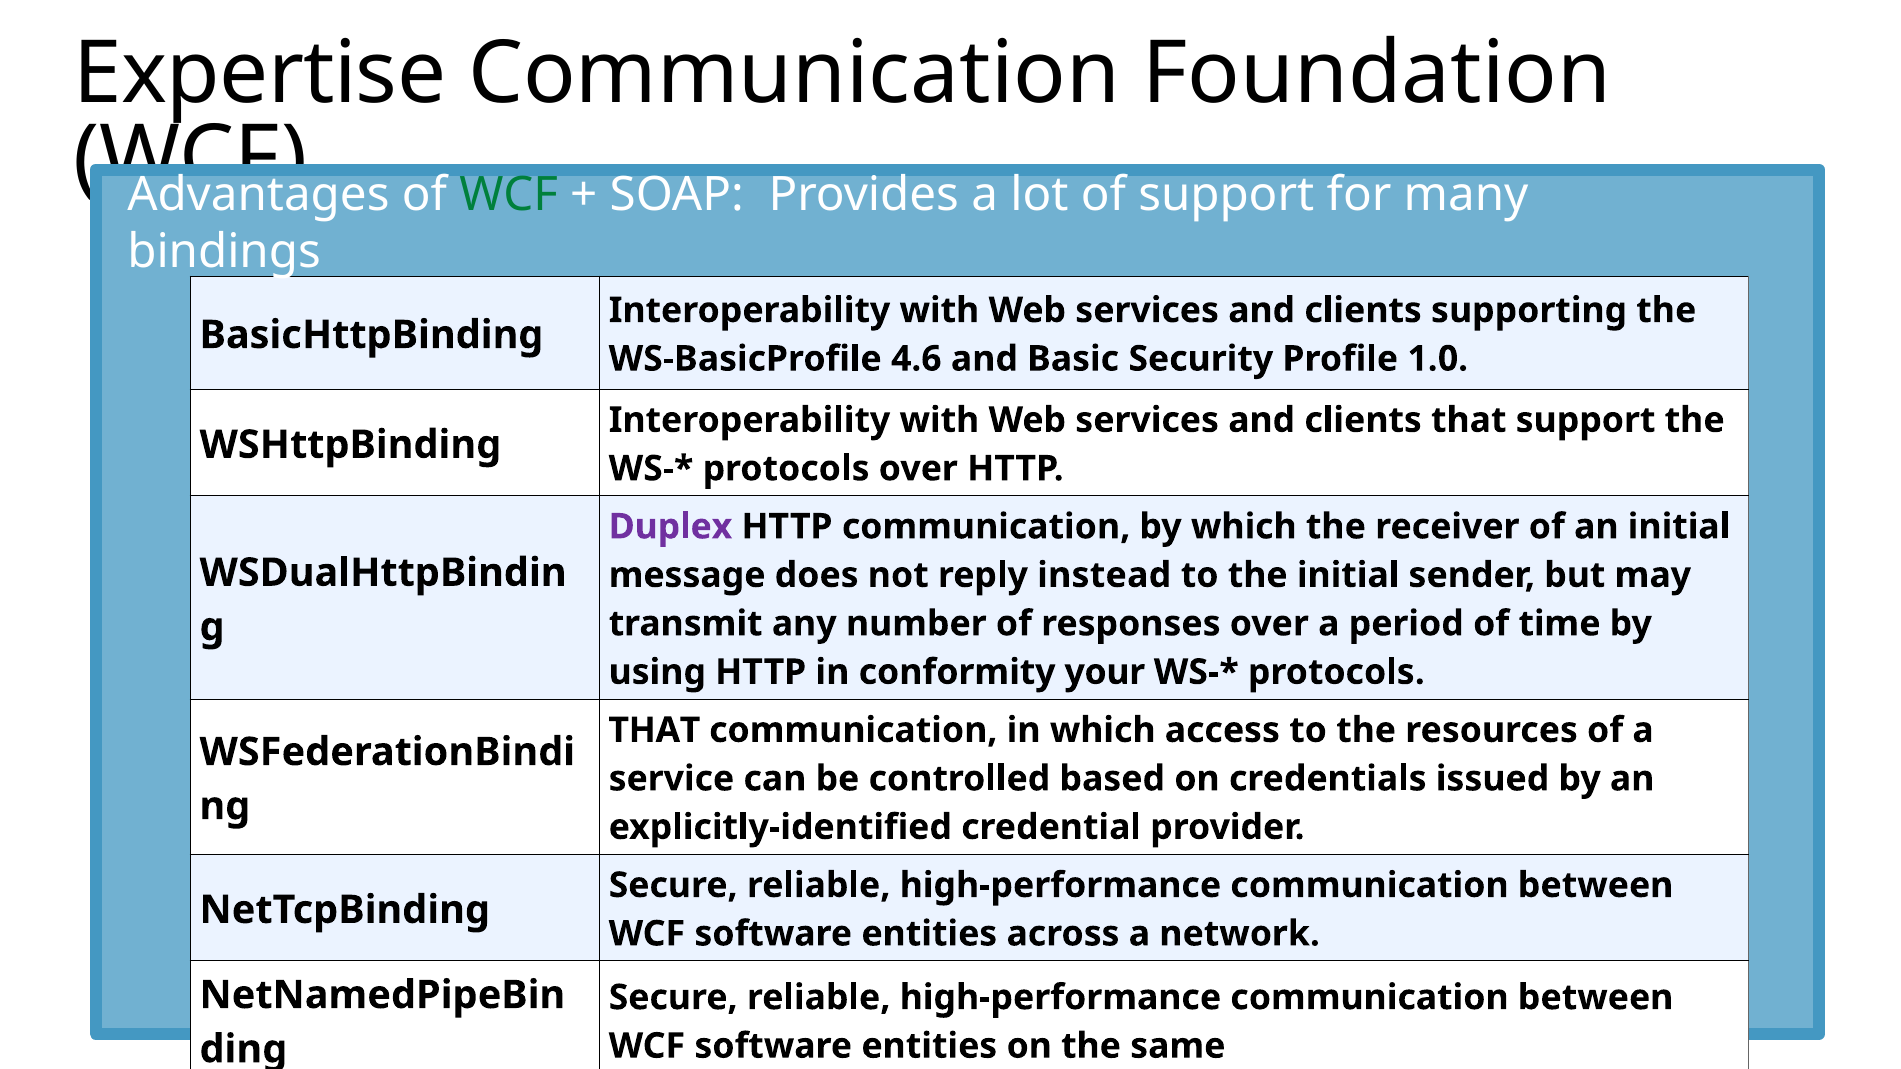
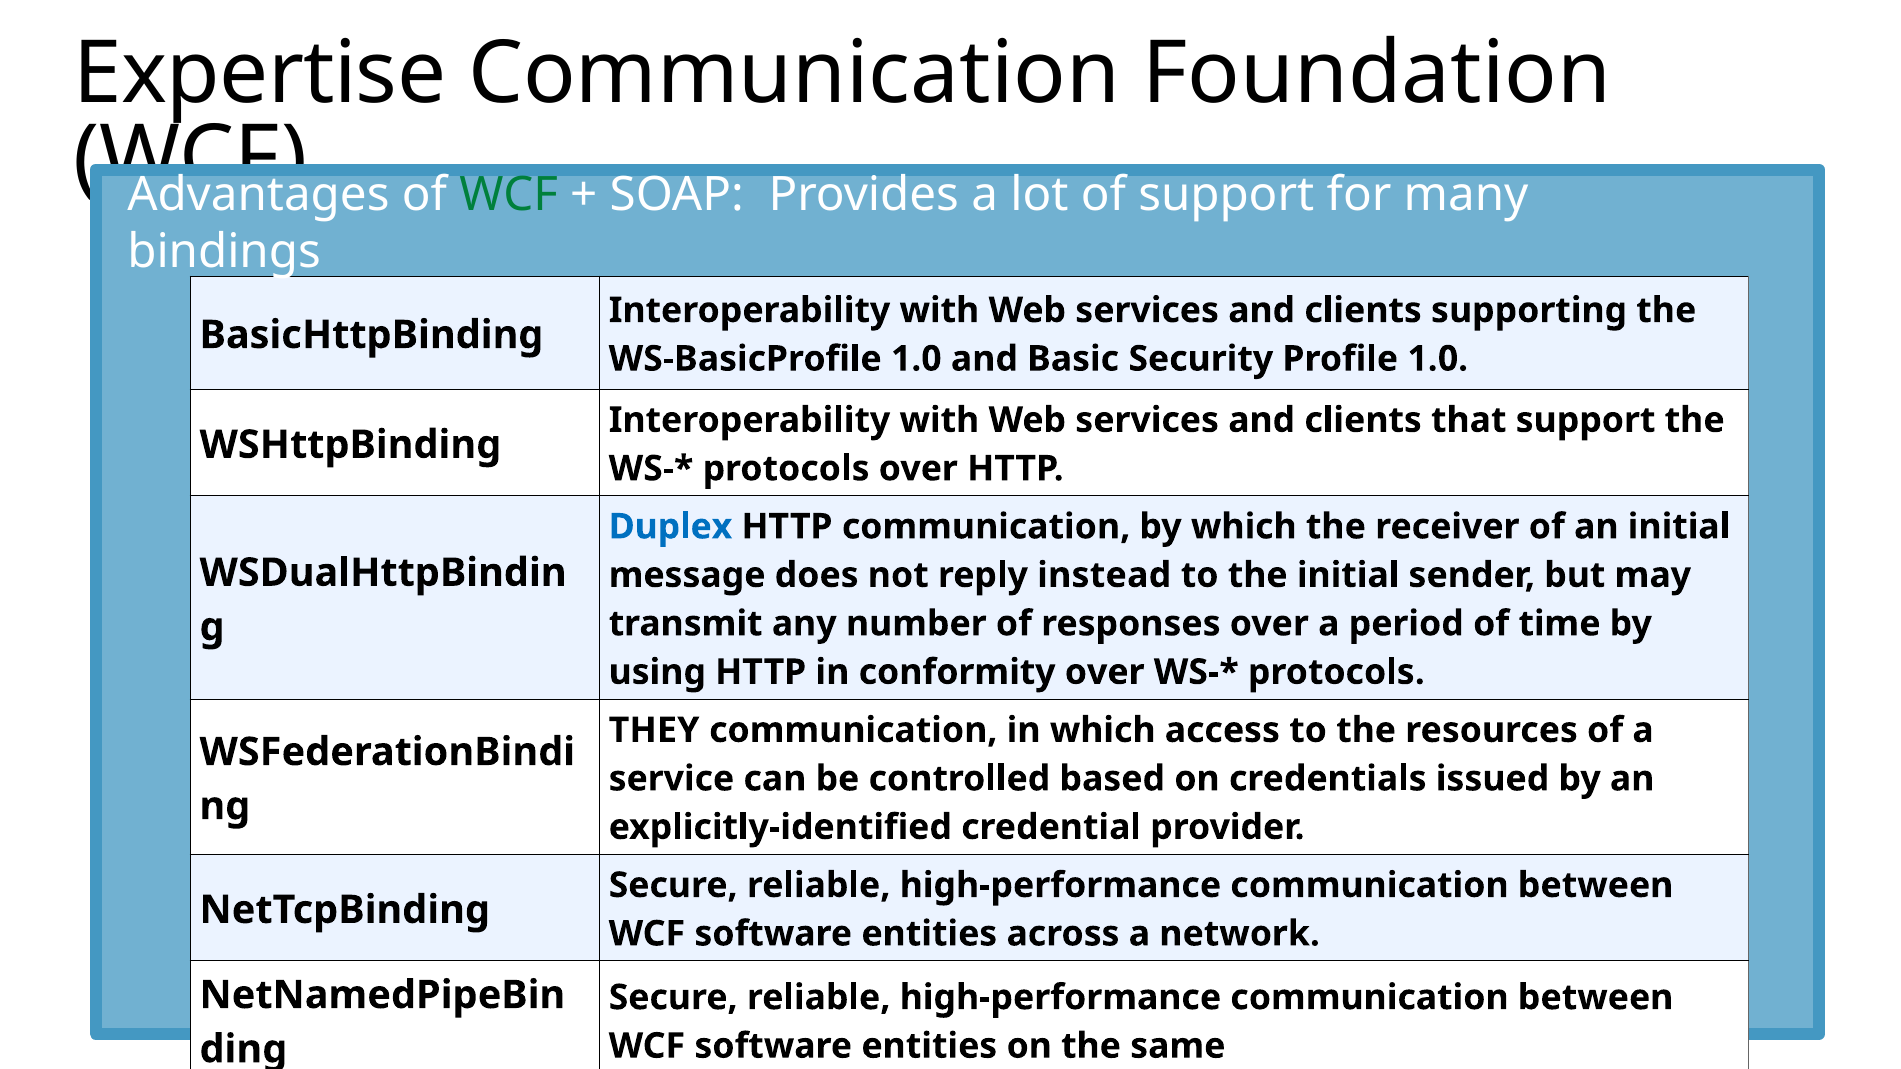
WS-BasicProfile 4.6: 4.6 -> 1.0 (916, 359)
Duplex colour: purple -> blue (670, 527)
conformity your: your -> over (1105, 672)
THAT: THAT -> THEY (654, 730)
